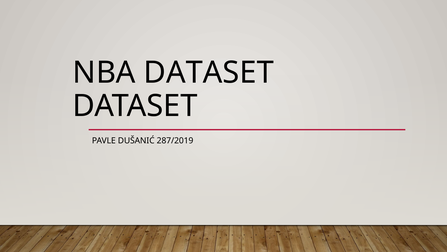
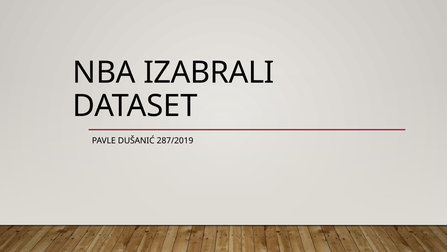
NBA DATASET: DATASET -> IZABRALI (209, 73)
